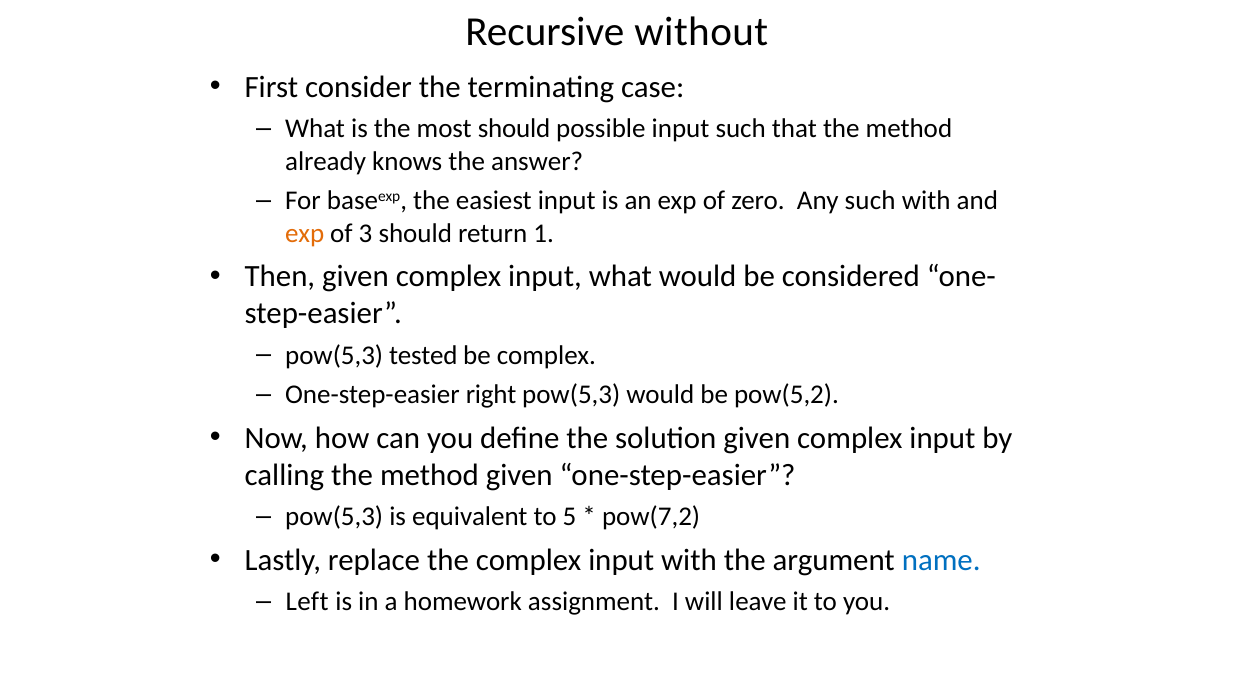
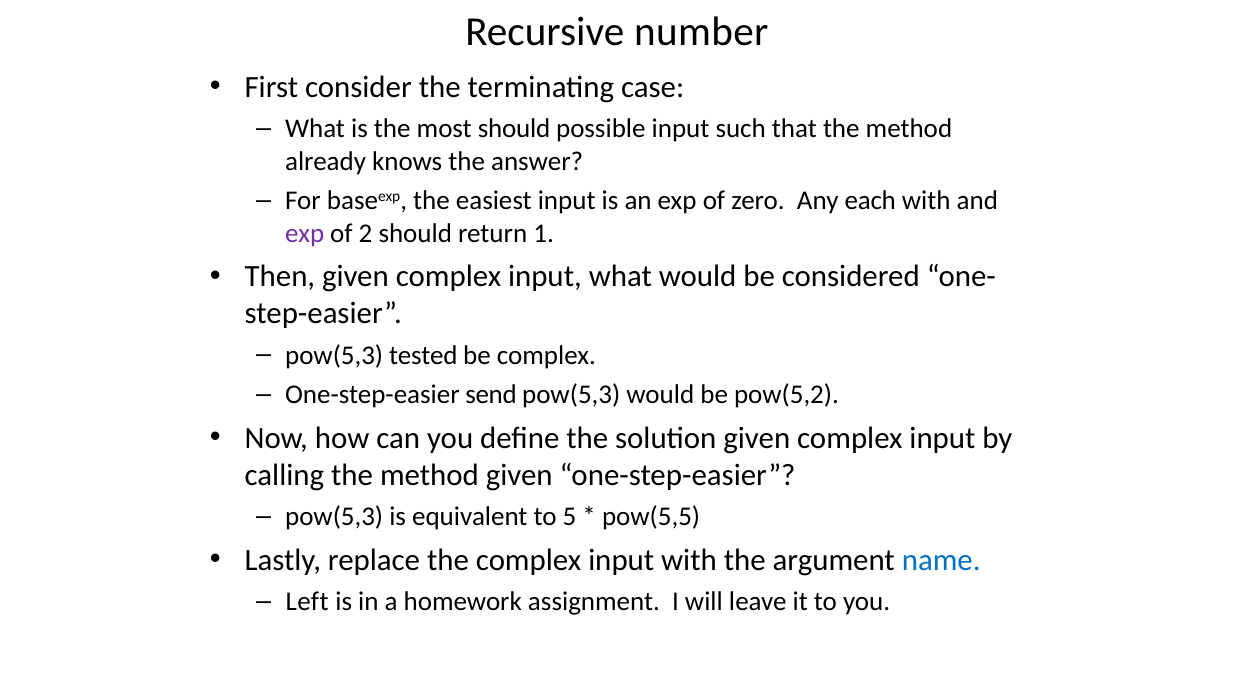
without: without -> number (701, 32)
Any such: such -> each (870, 201)
exp colour: orange -> purple (305, 233)
3: 3 -> 2 (365, 233)
right: right -> send (491, 395)
pow(7,2: pow(7,2 -> pow(5,5 (651, 517)
